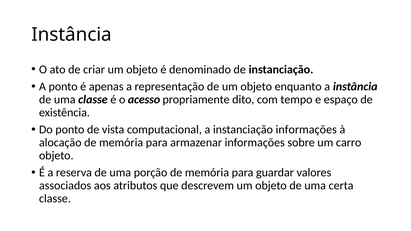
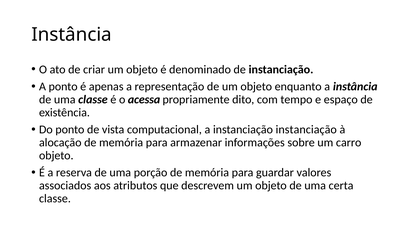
acesso: acesso -> acessa (144, 100)
instanciação informações: informações -> instanciação (306, 130)
